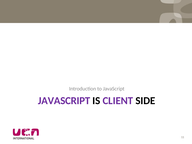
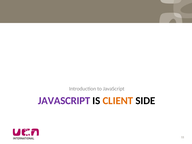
CLIENT colour: purple -> orange (118, 101)
